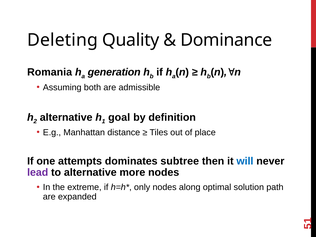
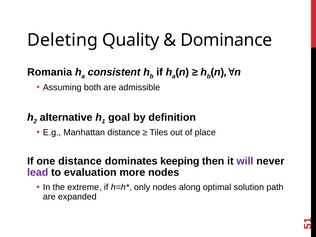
generation: generation -> consistent (114, 72)
one attempts: attempts -> distance (80, 161)
subtree: subtree -> keeping (180, 161)
will colour: blue -> purple (245, 161)
to alternative: alternative -> evaluation (90, 172)
